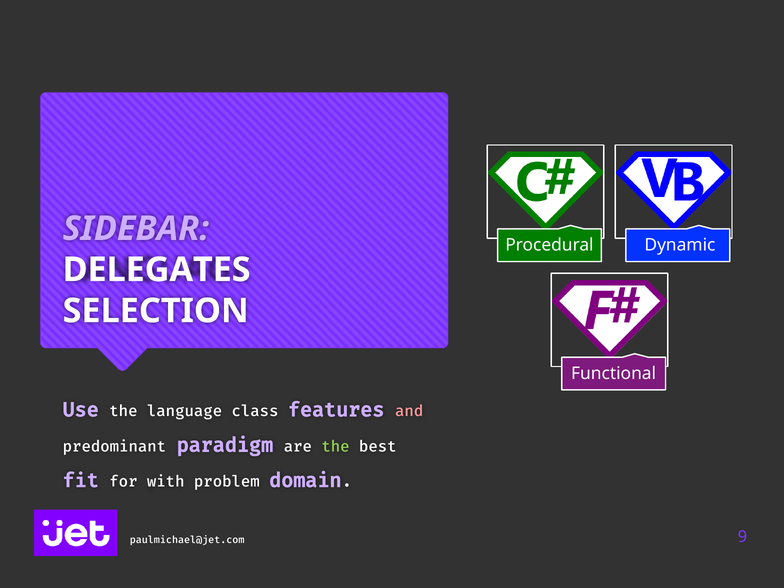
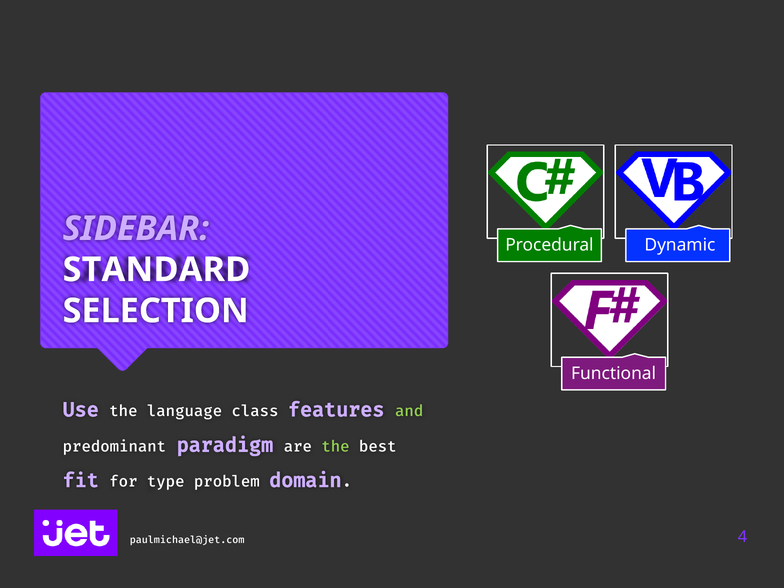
DELEGATES: DELEGATES -> STANDARD (156, 270)
and colour: pink -> light green (409, 411)
with: with -> type (166, 482)
9: 9 -> 4 (743, 537)
